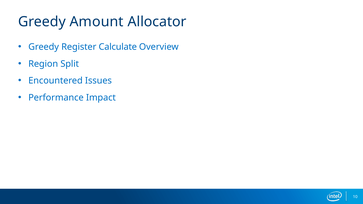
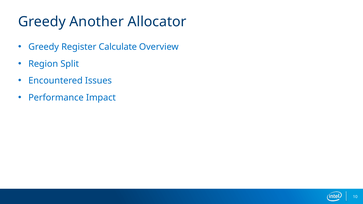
Amount: Amount -> Another (97, 22)
